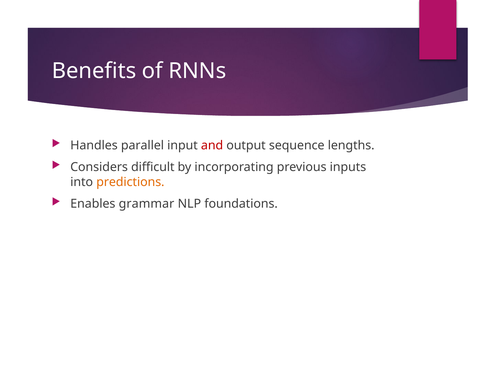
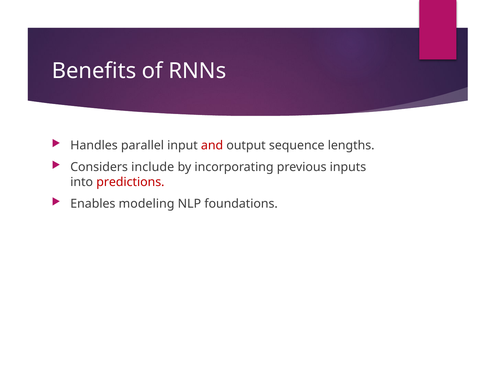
difficult: difficult -> include (153, 167)
predictions colour: orange -> red (130, 182)
grammar: grammar -> modeling (147, 204)
